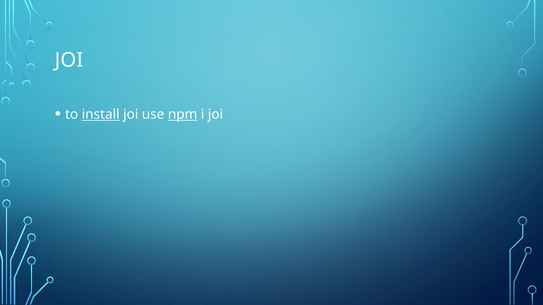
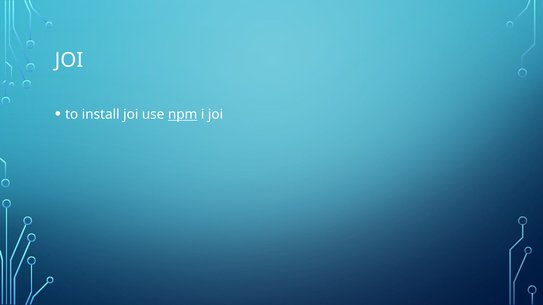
install underline: present -> none (101, 115)
